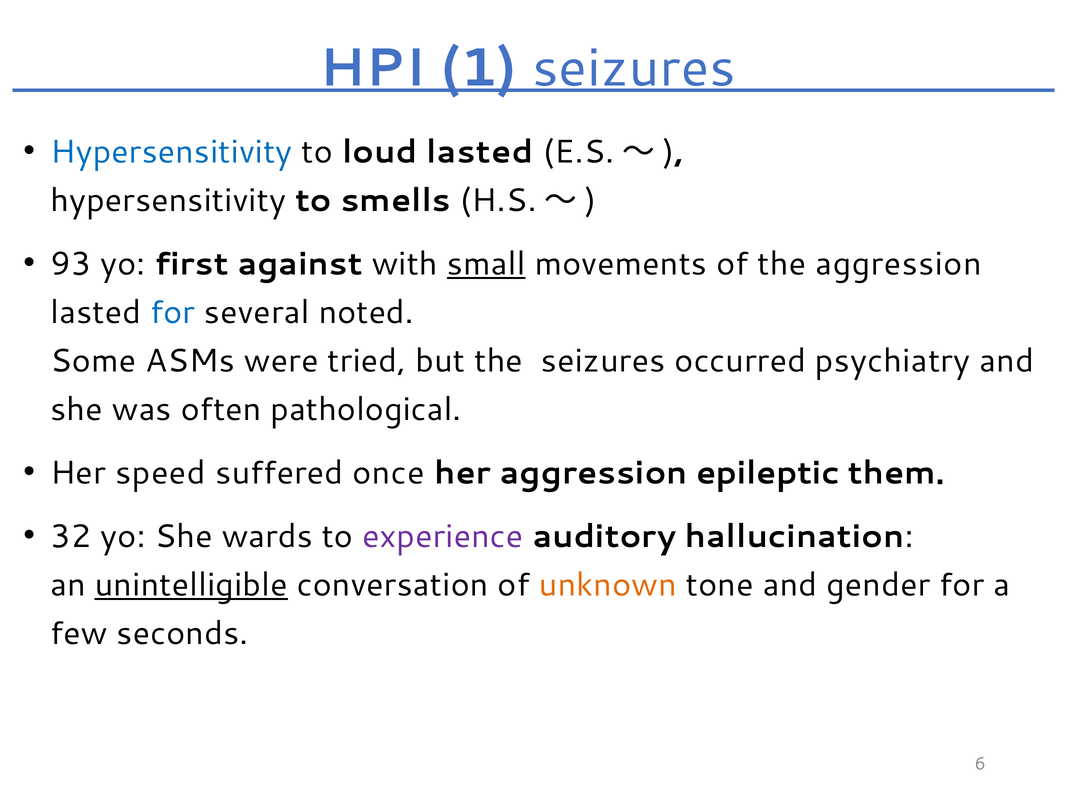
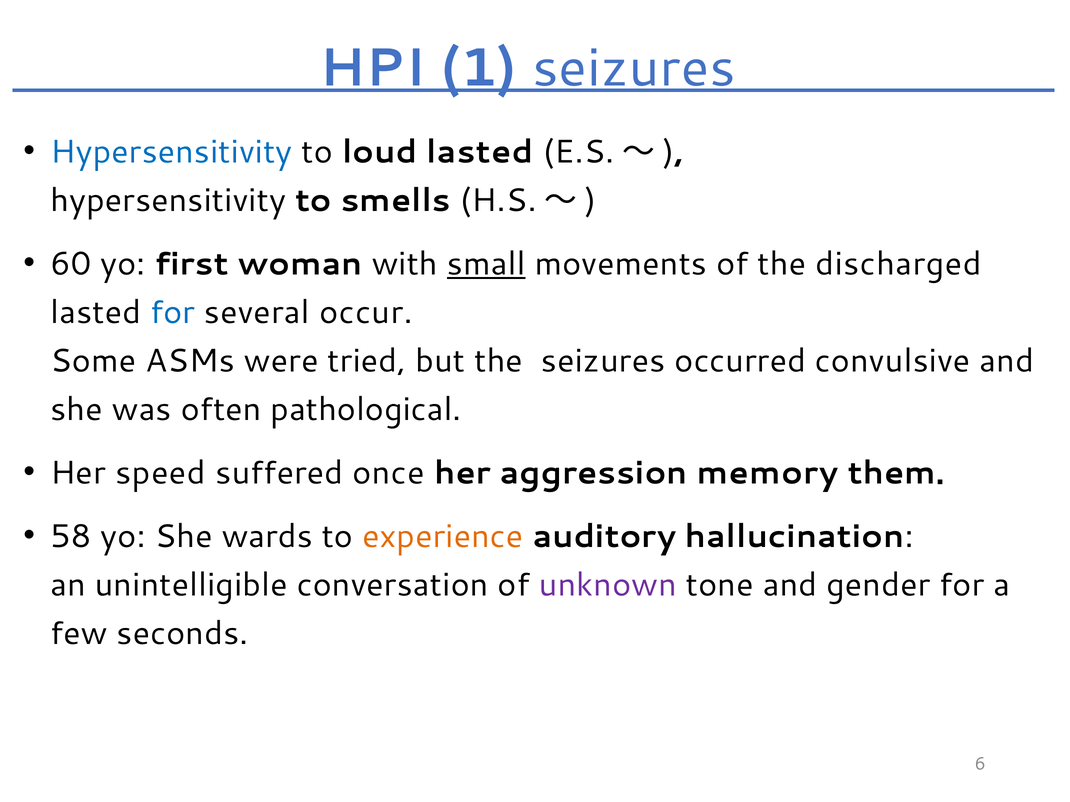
93: 93 -> 60 (71, 264)
against: against -> woman (300, 264)
the aggression: aggression -> discharged (899, 264)
noted: noted -> occur (366, 313)
psychiatry: psychiatry -> convulsive (893, 361)
epileptic: epileptic -> memory (768, 473)
32: 32 -> 58 (71, 537)
experience colour: purple -> orange (443, 537)
unintelligible underline: present -> none (191, 585)
unknown colour: orange -> purple (608, 585)
